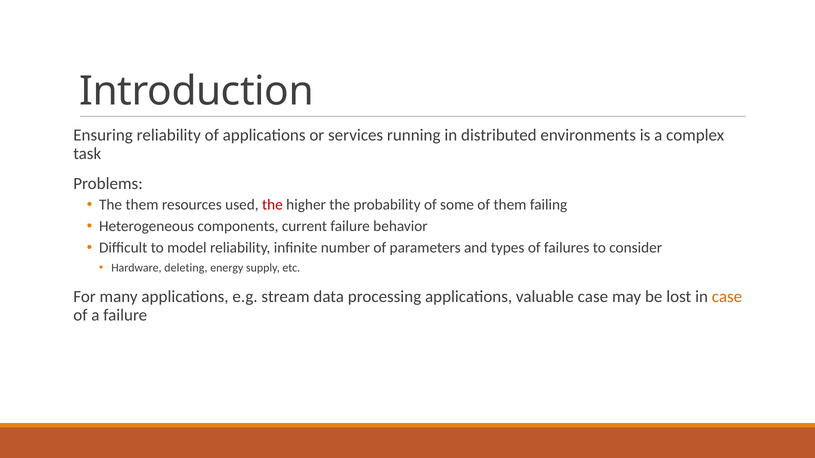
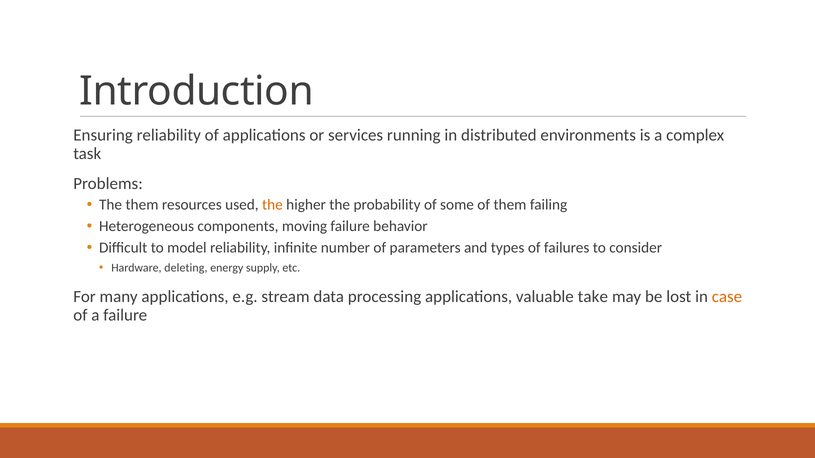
the colour: red -> orange (272, 205)
current: current -> moving (305, 227)
valuable case: case -> take (593, 297)
